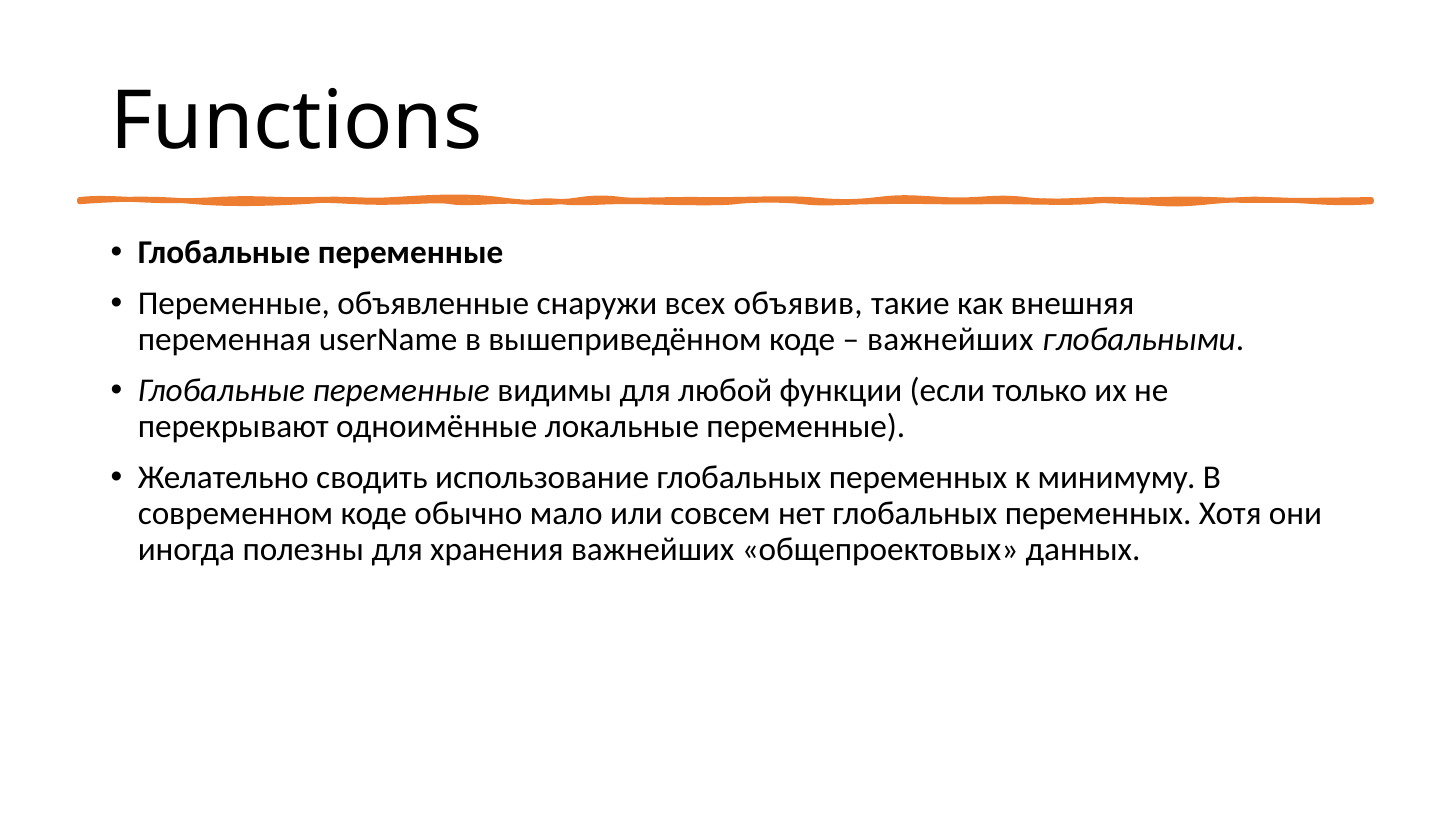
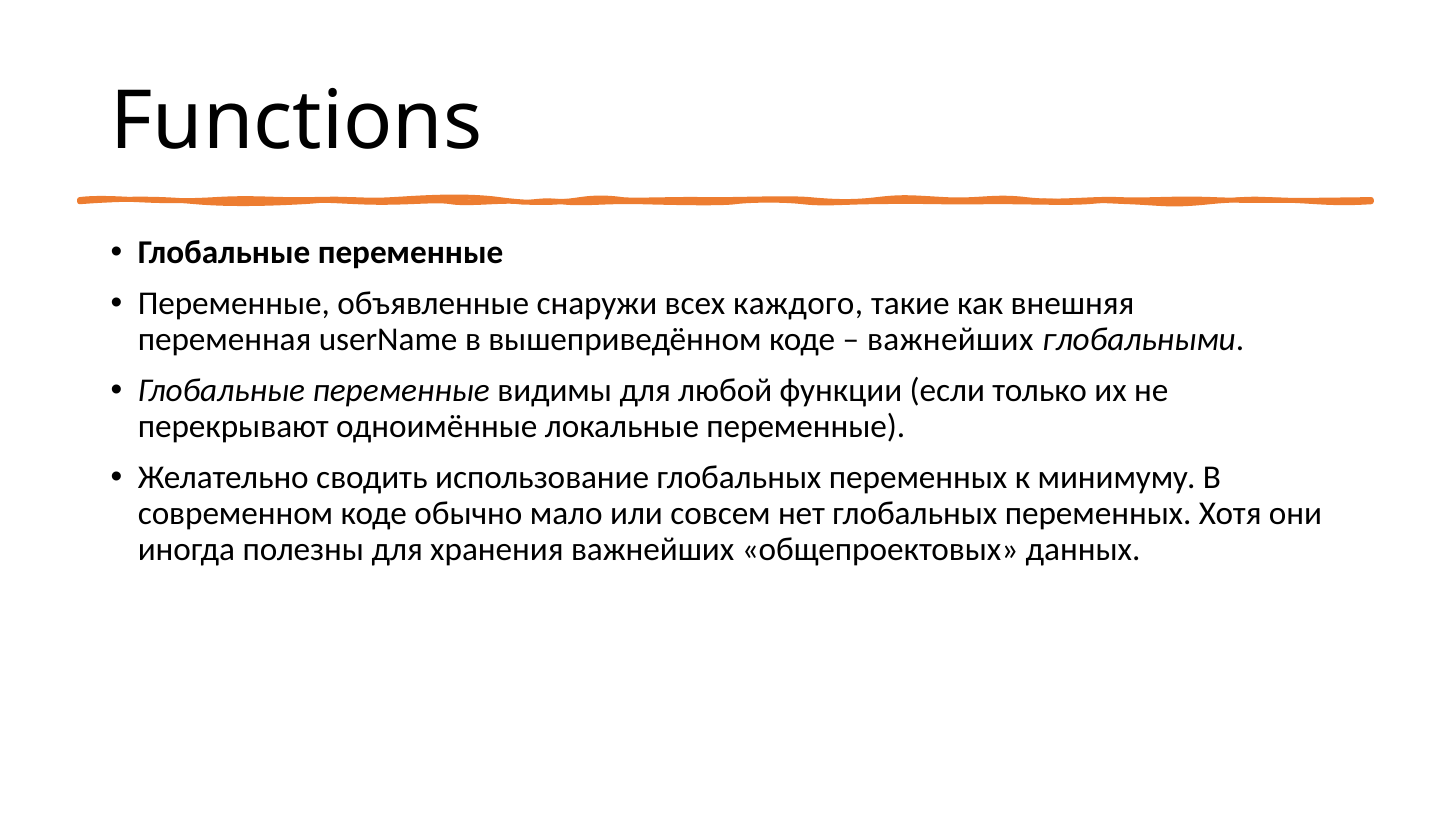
объявив: объявив -> каждого (798, 304)
